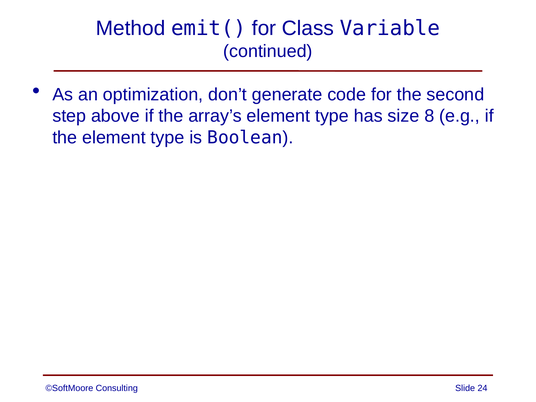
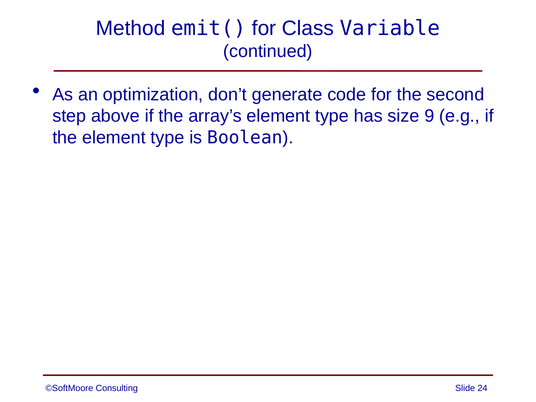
8: 8 -> 9 (429, 116)
